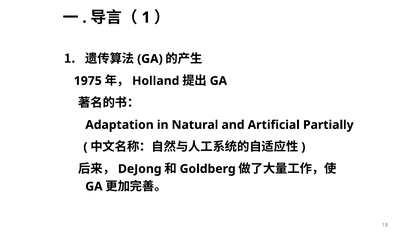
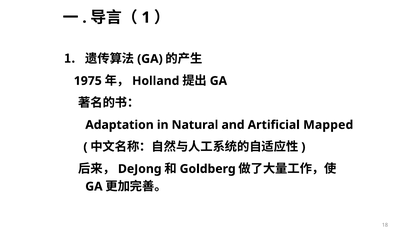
Partially: Partially -> Mapped (328, 125)
